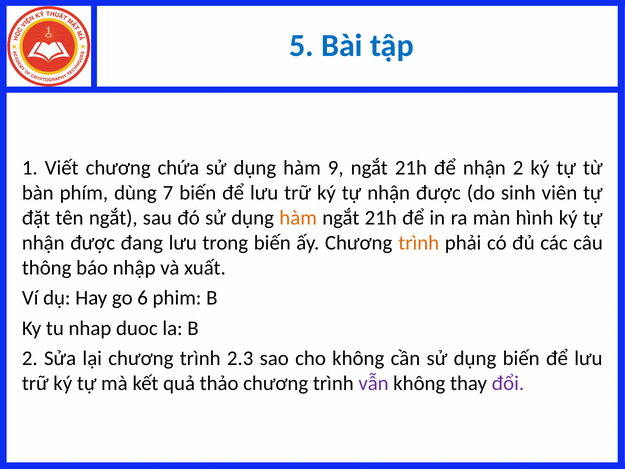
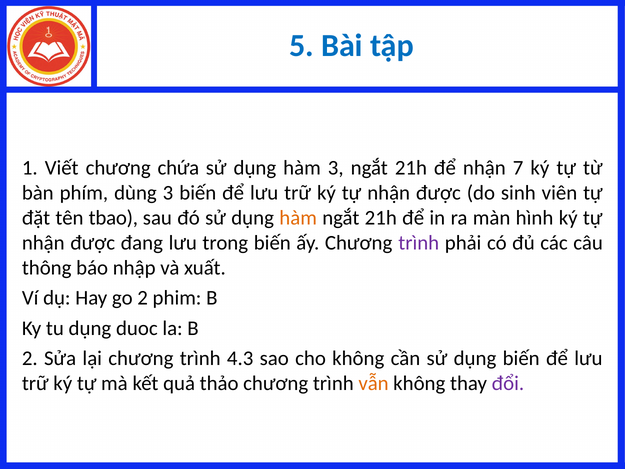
hàm 9: 9 -> 3 (336, 168)
nhận 2: 2 -> 7 (518, 168)
dùng 7: 7 -> 3 (168, 193)
tên ngắt: ngắt -> tbao (113, 218)
trình colour: orange -> purple (419, 243)
go 6: 6 -> 2 (143, 298)
tu nhap: nhap -> dụng (90, 328)
2.3: 2.3 -> 4.3 (240, 358)
vẫn colour: purple -> orange (374, 383)
